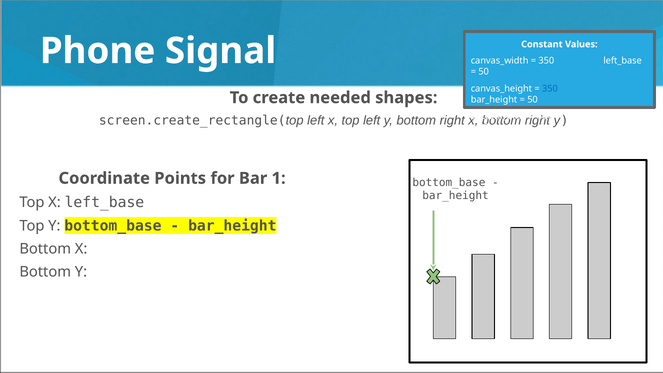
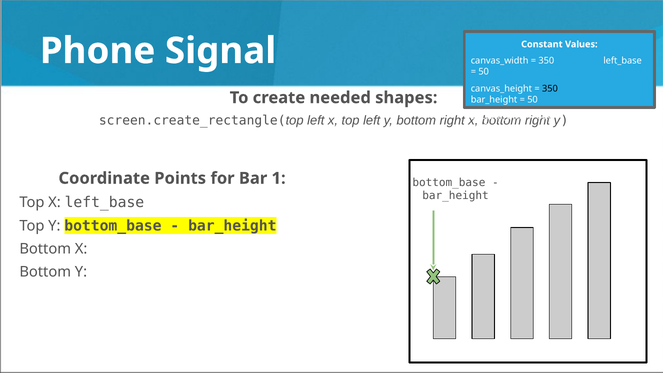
350 colour: blue -> black (550, 89)
